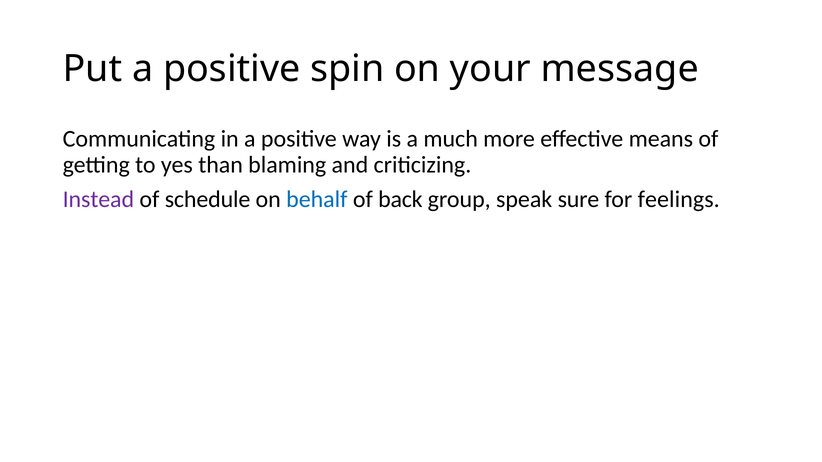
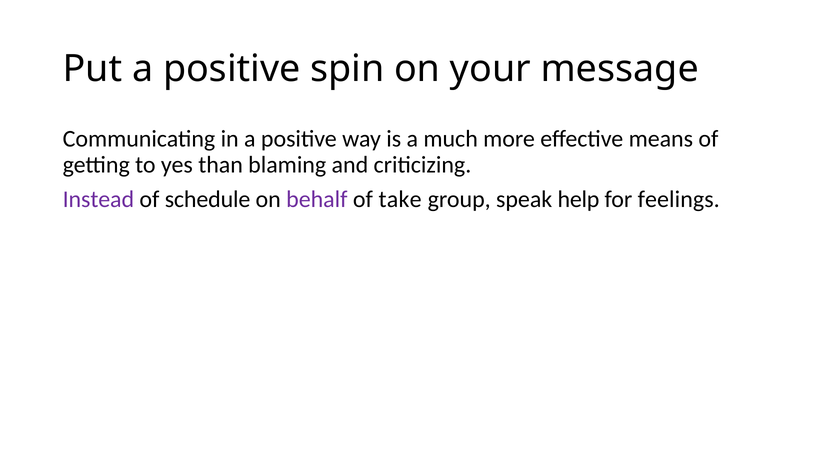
behalf colour: blue -> purple (317, 199)
back: back -> take (400, 199)
sure: sure -> help (578, 199)
